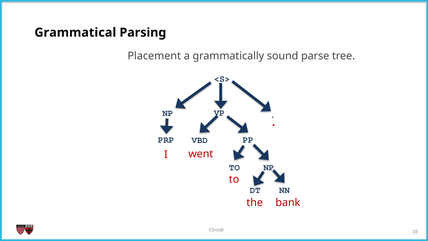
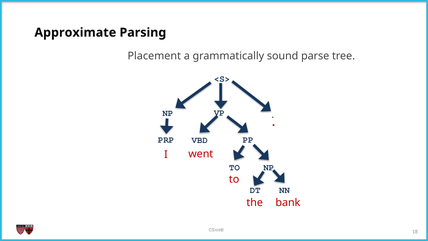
Grammatical: Grammatical -> Approximate (75, 32)
